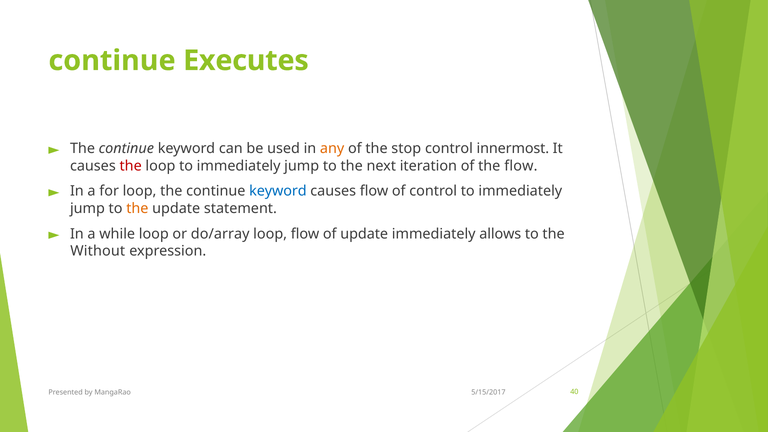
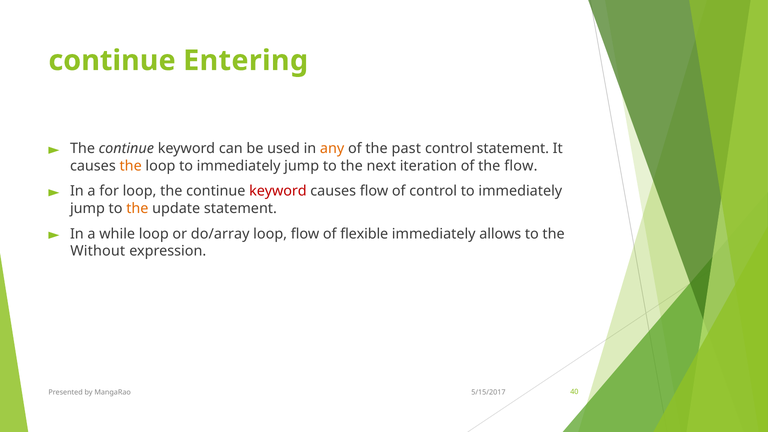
Executes: Executes -> Entering (246, 61)
stop: stop -> past (406, 149)
control innermost: innermost -> statement (513, 149)
the colour: red -> orange (131, 166)
keyword colour: blue -> red (278, 191)
of update: update -> flexible (364, 234)
